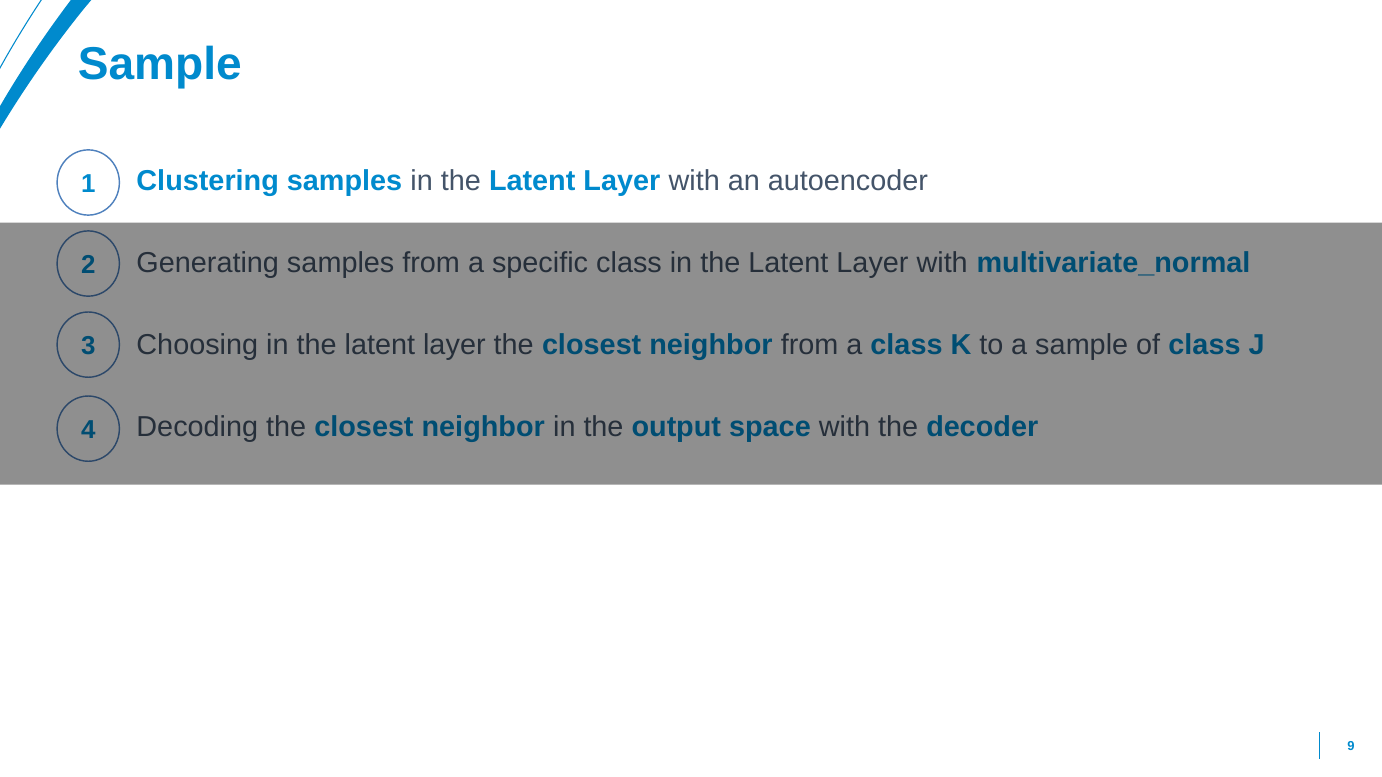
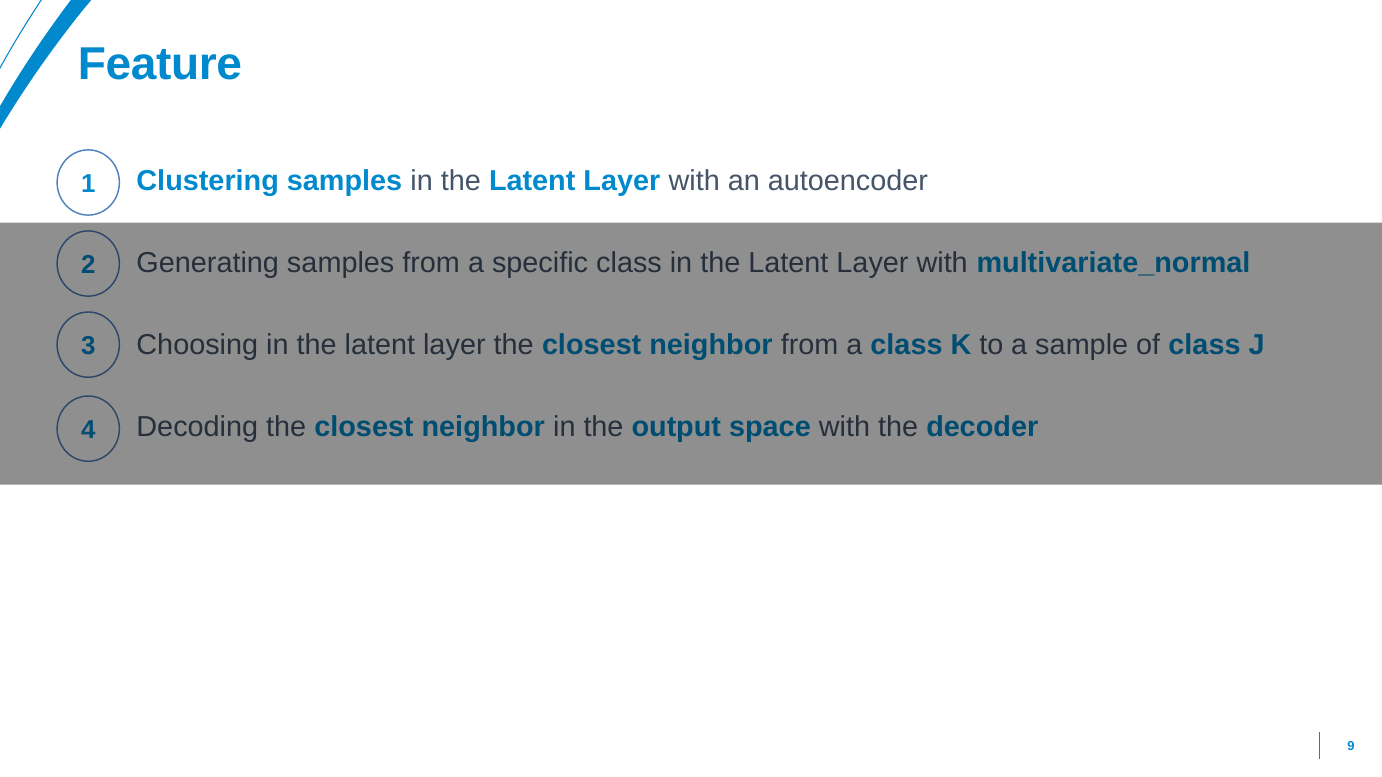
Sample: Sample -> Feature (160, 64)
